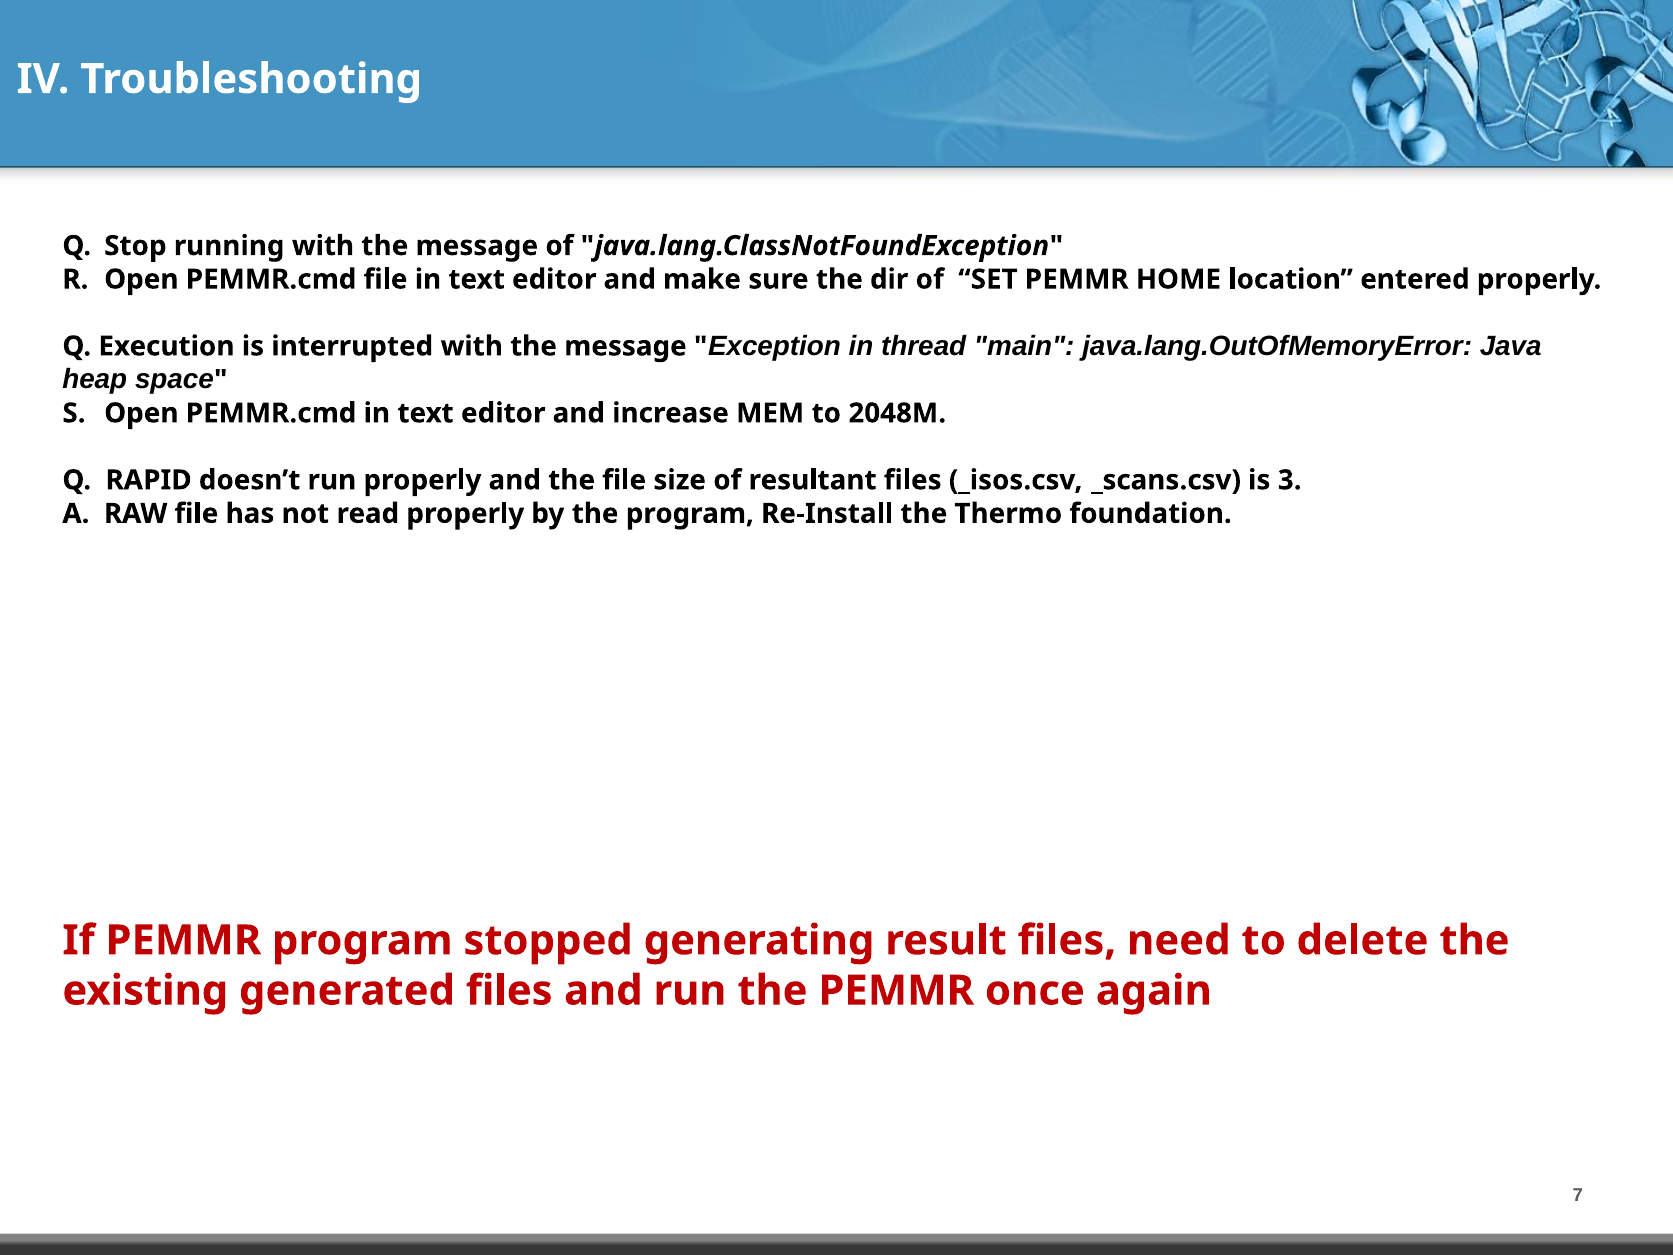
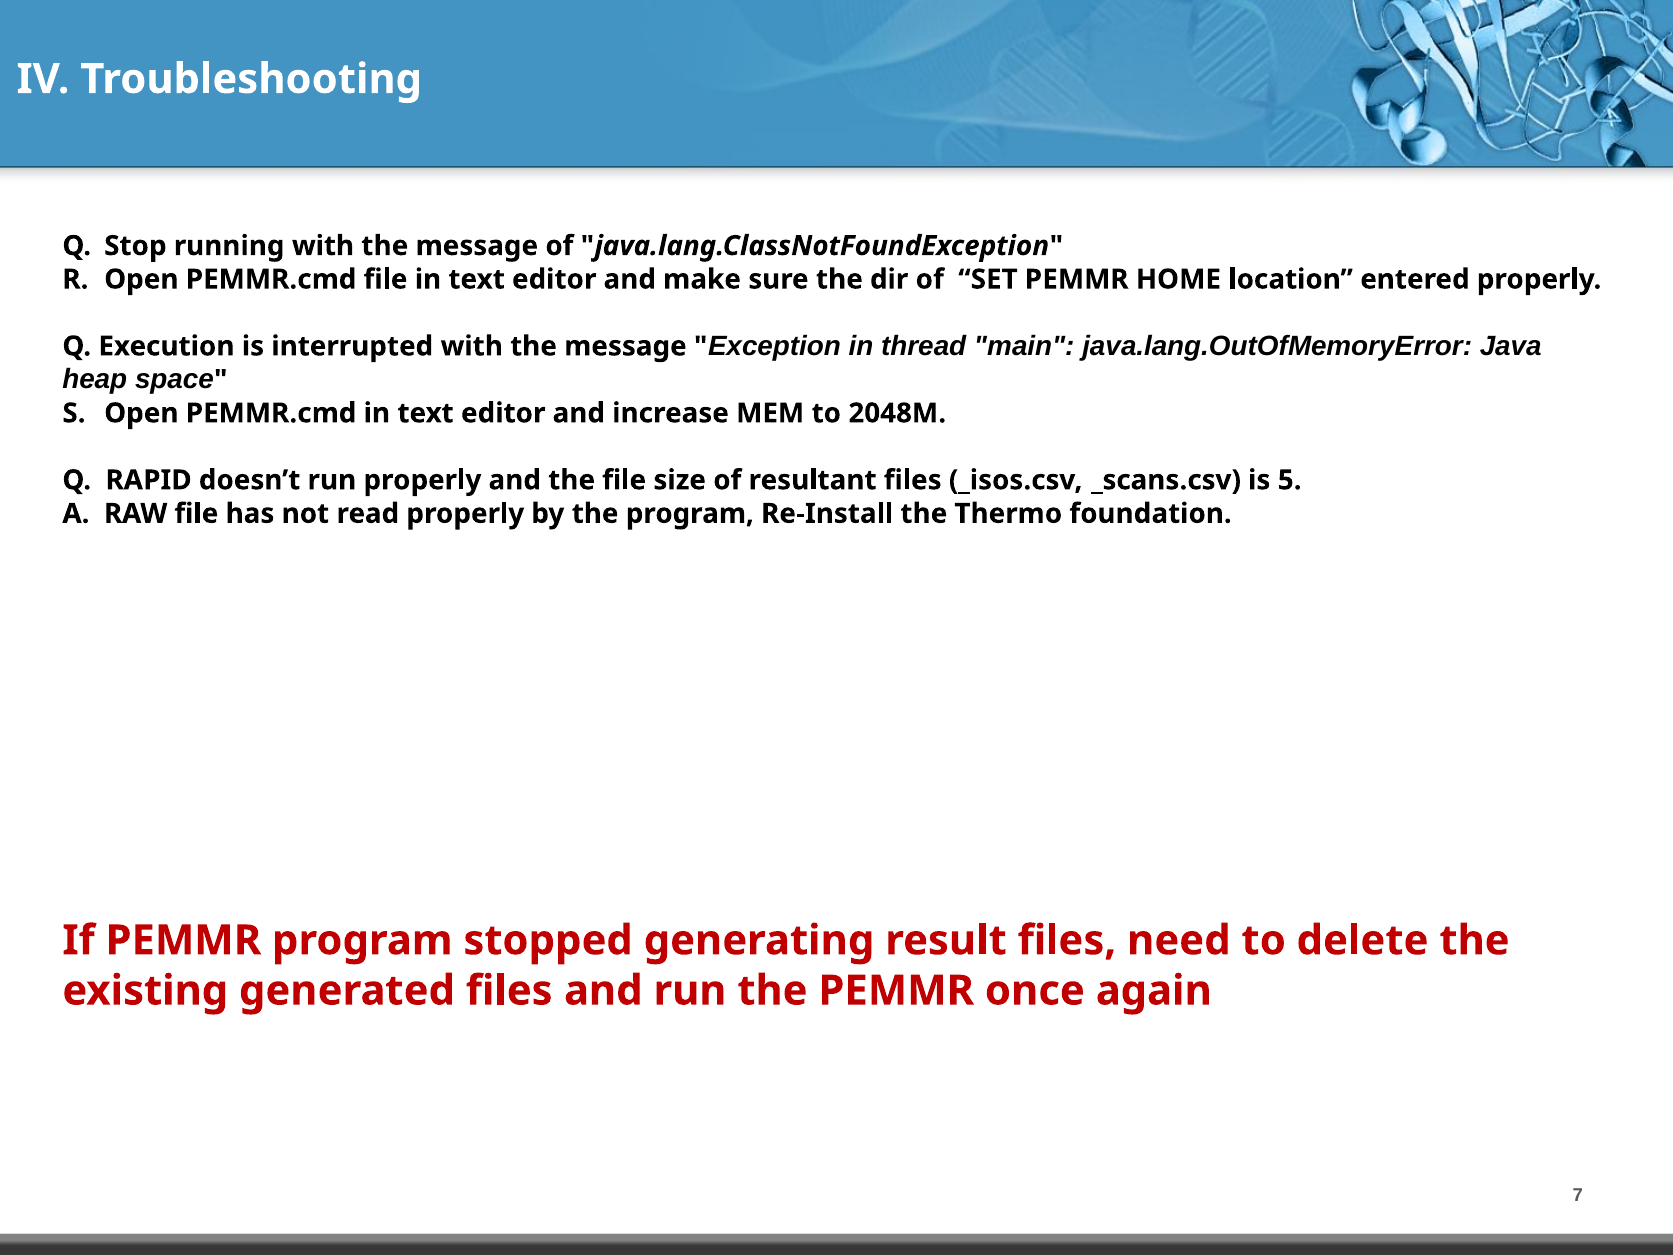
3: 3 -> 5 (1290, 480)
